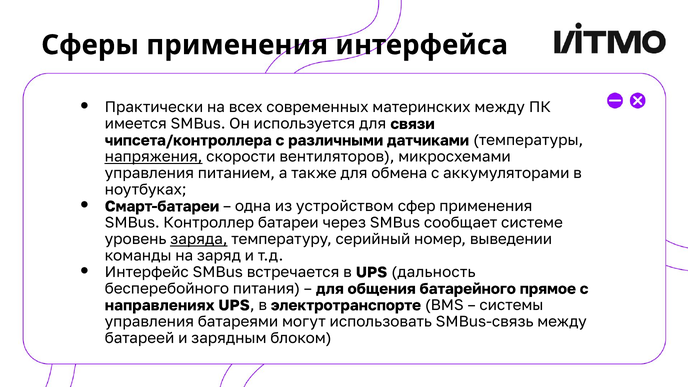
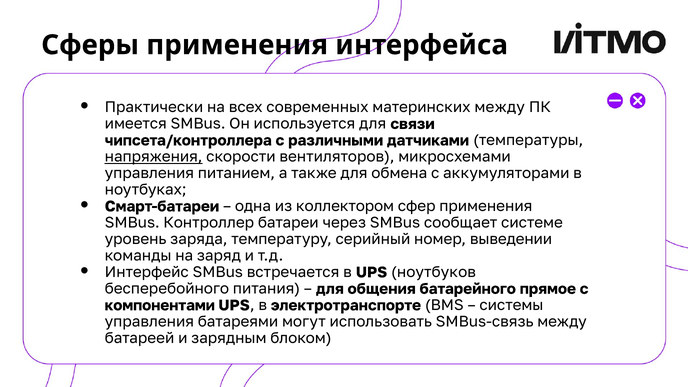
устройством: устройством -> коллектором (345, 206)
заряда underline: present -> none (199, 239)
дальность: дальность -> ноутбуков (434, 272)
направлениях: направлениях -> компонентами (160, 305)
